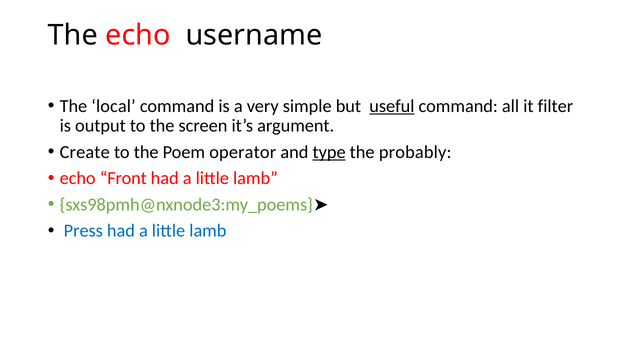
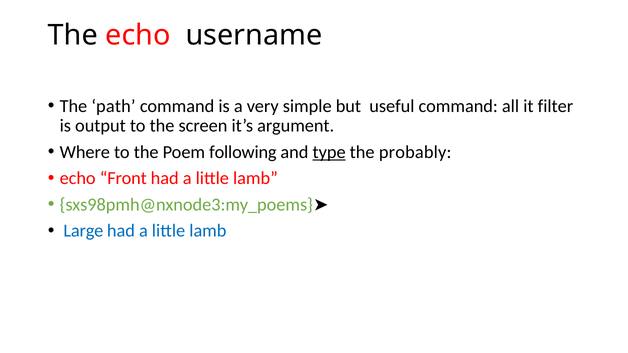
local: local -> path (113, 106)
useful underline: present -> none (392, 106)
Create: Create -> Where (85, 152)
operator: operator -> following (243, 152)
Press: Press -> Large (83, 231)
